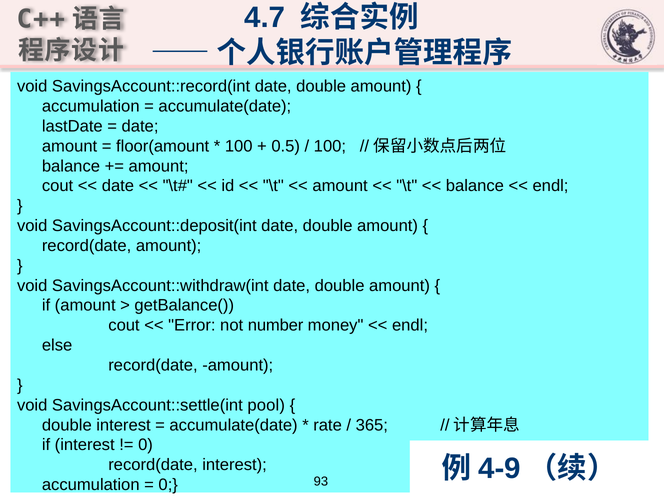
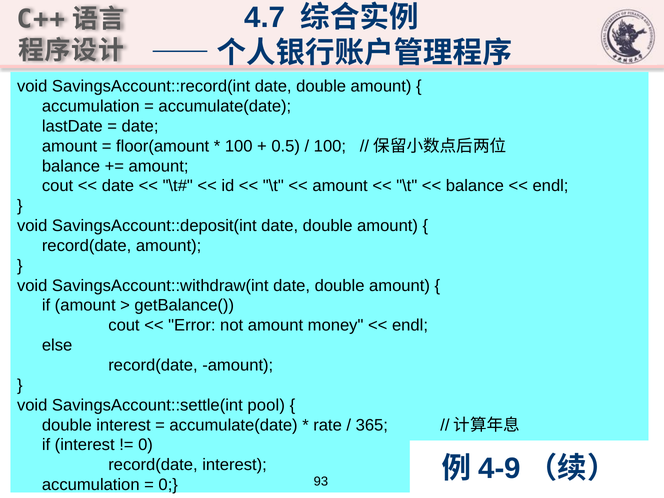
not number: number -> amount (275, 325)
